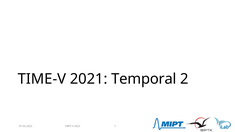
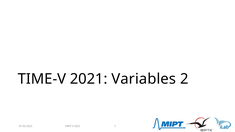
Temporal: Temporal -> Variables (144, 79)
